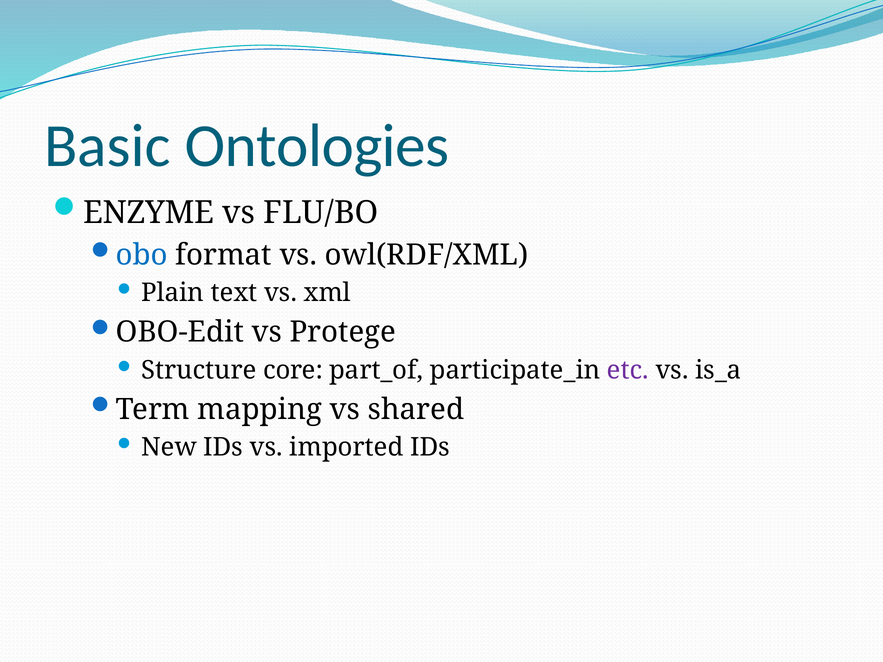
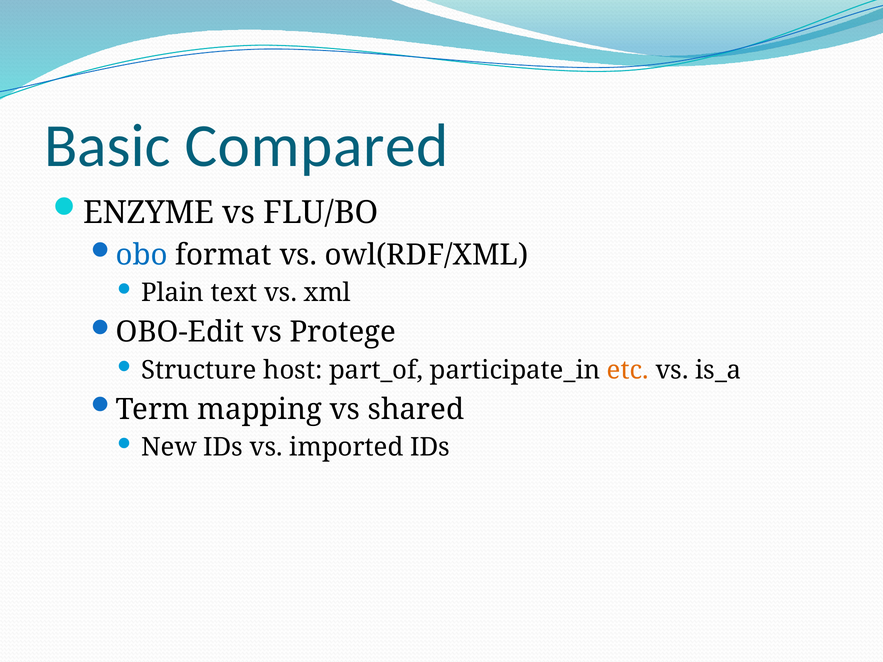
Ontologies: Ontologies -> Compared (316, 146)
core: core -> host (293, 370)
etc colour: purple -> orange (628, 370)
